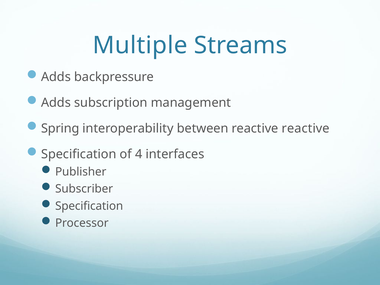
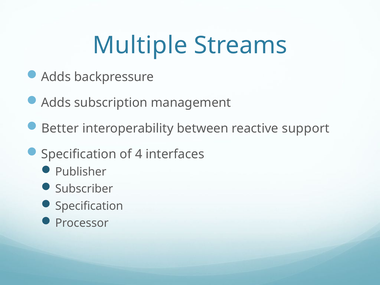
Spring: Spring -> Better (60, 128)
reactive reactive: reactive -> support (306, 128)
